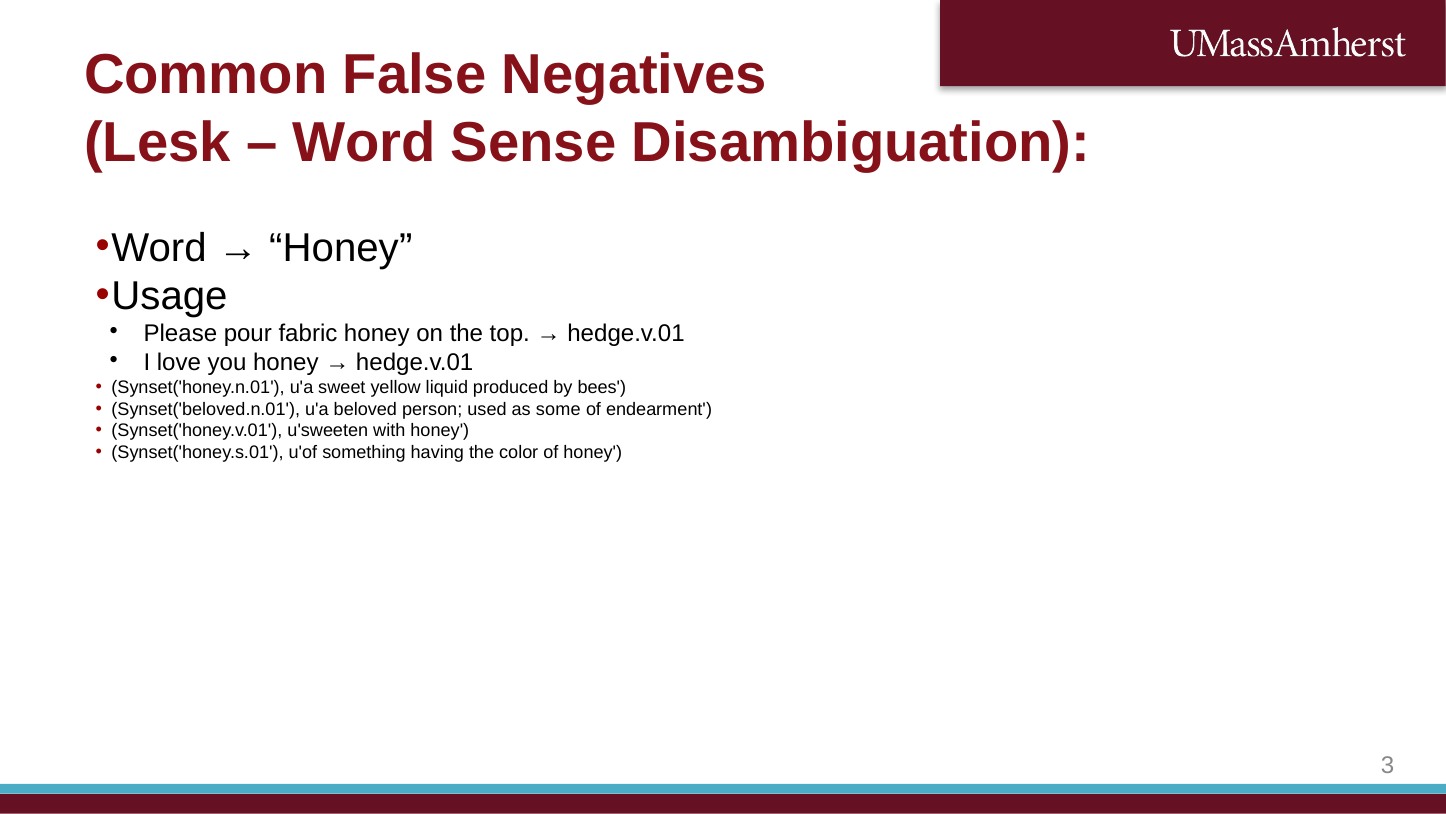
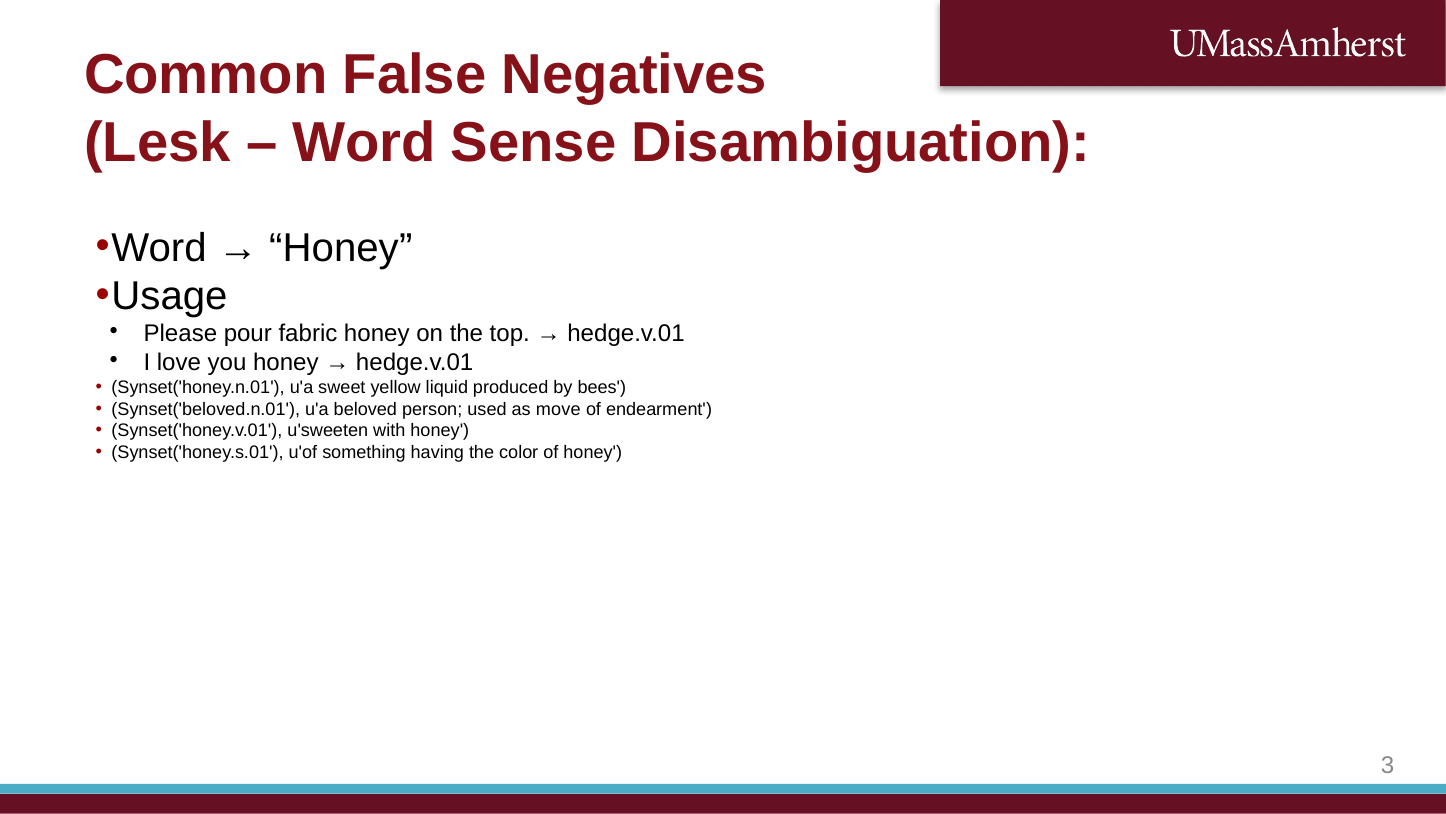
some: some -> move (558, 409)
